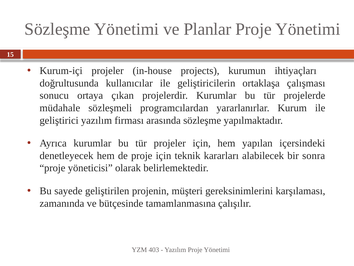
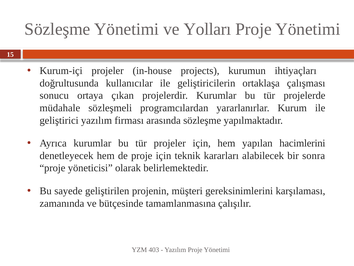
Planlar: Planlar -> Yolları (207, 29)
içersindeki: içersindeki -> hacimlerini (302, 143)
